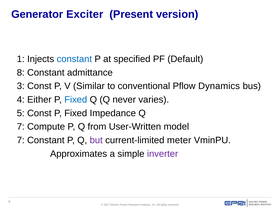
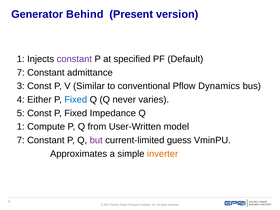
Exciter: Exciter -> Behind (85, 14)
constant colour: blue -> purple (74, 59)
8: 8 -> 7 (21, 73)
7: 7 -> 1 (21, 127)
meter: meter -> guess (179, 140)
inverter colour: purple -> orange (163, 154)
